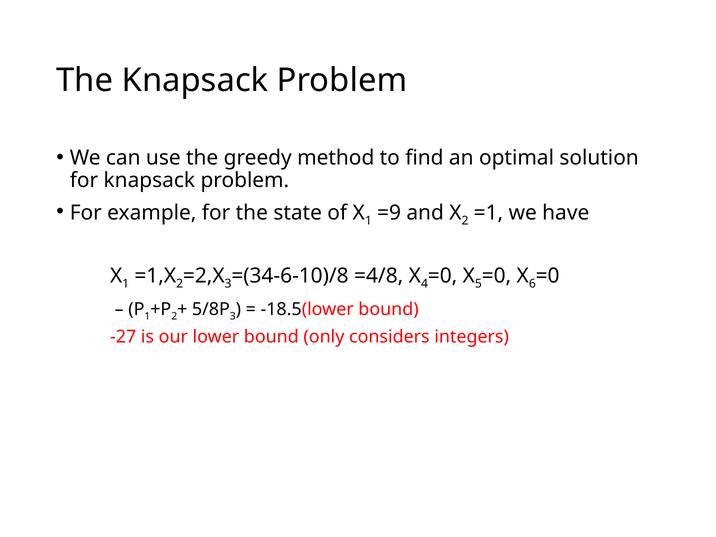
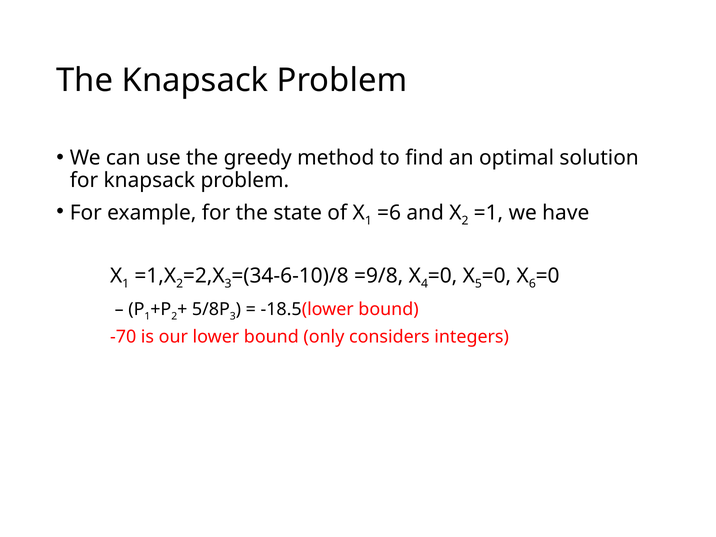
=9: =9 -> =6 (389, 213)
=4/8: =4/8 -> =9/8 (379, 276)
-27: -27 -> -70 (123, 337)
